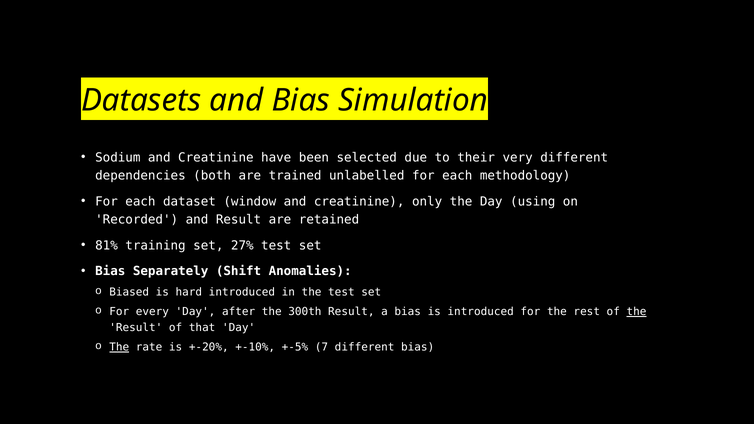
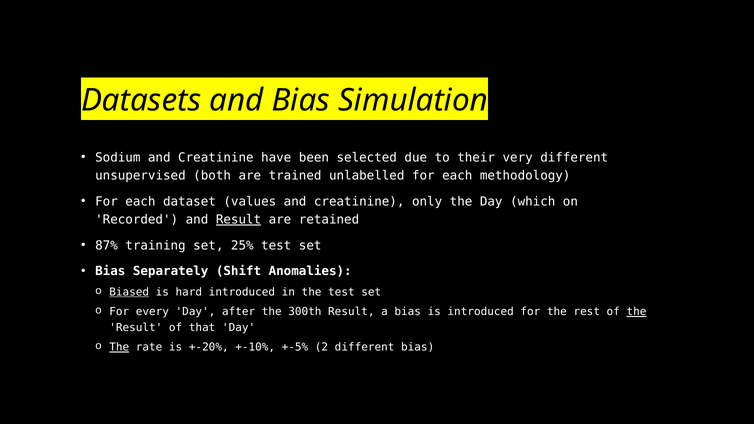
dependencies: dependencies -> unsupervised (140, 176)
window: window -> values (250, 202)
using: using -> which (533, 202)
Result underline: none -> present (239, 220)
81%: 81% -> 87% (107, 246)
27%: 27% -> 25% (242, 246)
Biased underline: none -> present (129, 292)
7: 7 -> 2 (321, 347)
